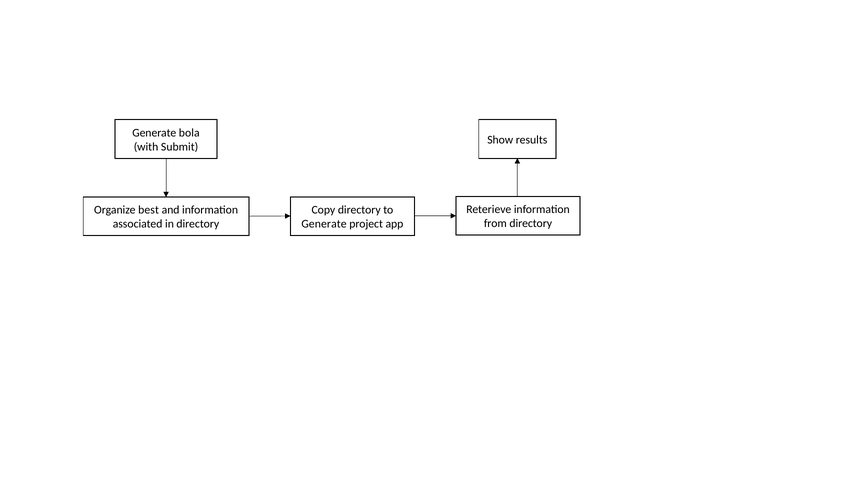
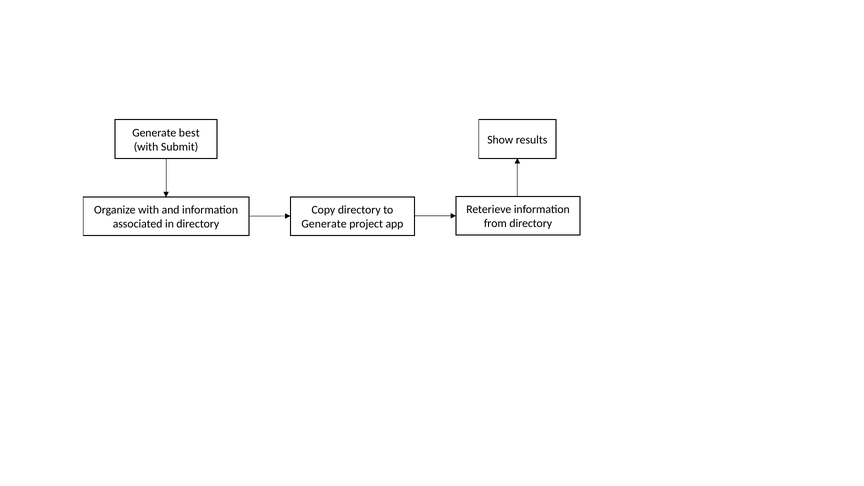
bola: bola -> best (189, 133)
Organize best: best -> with (149, 210)
